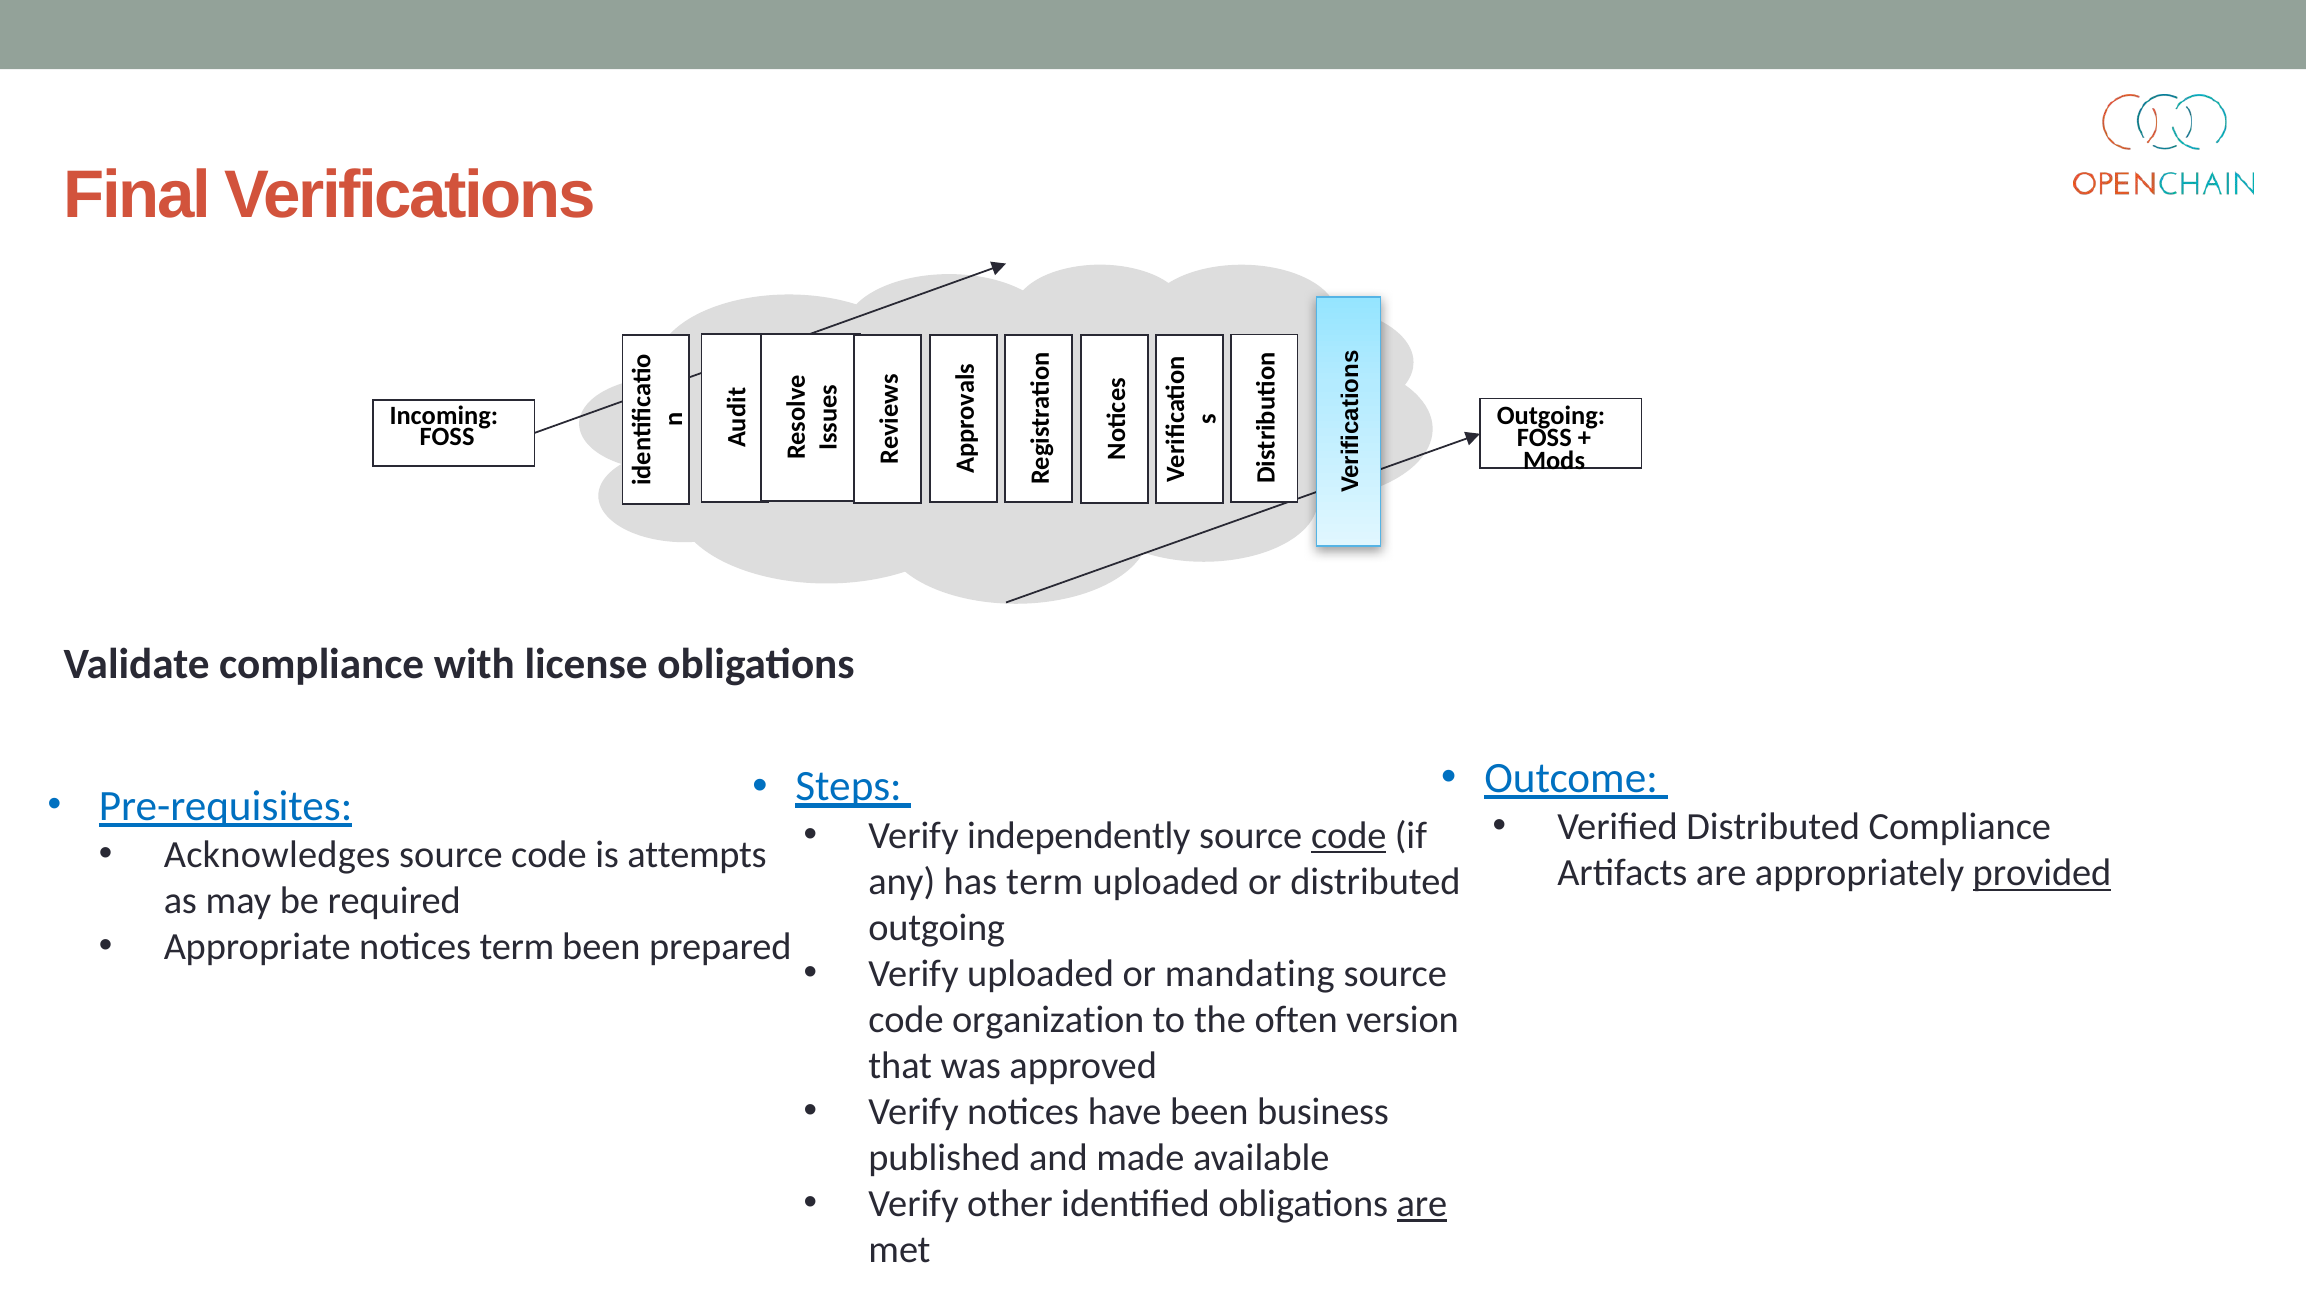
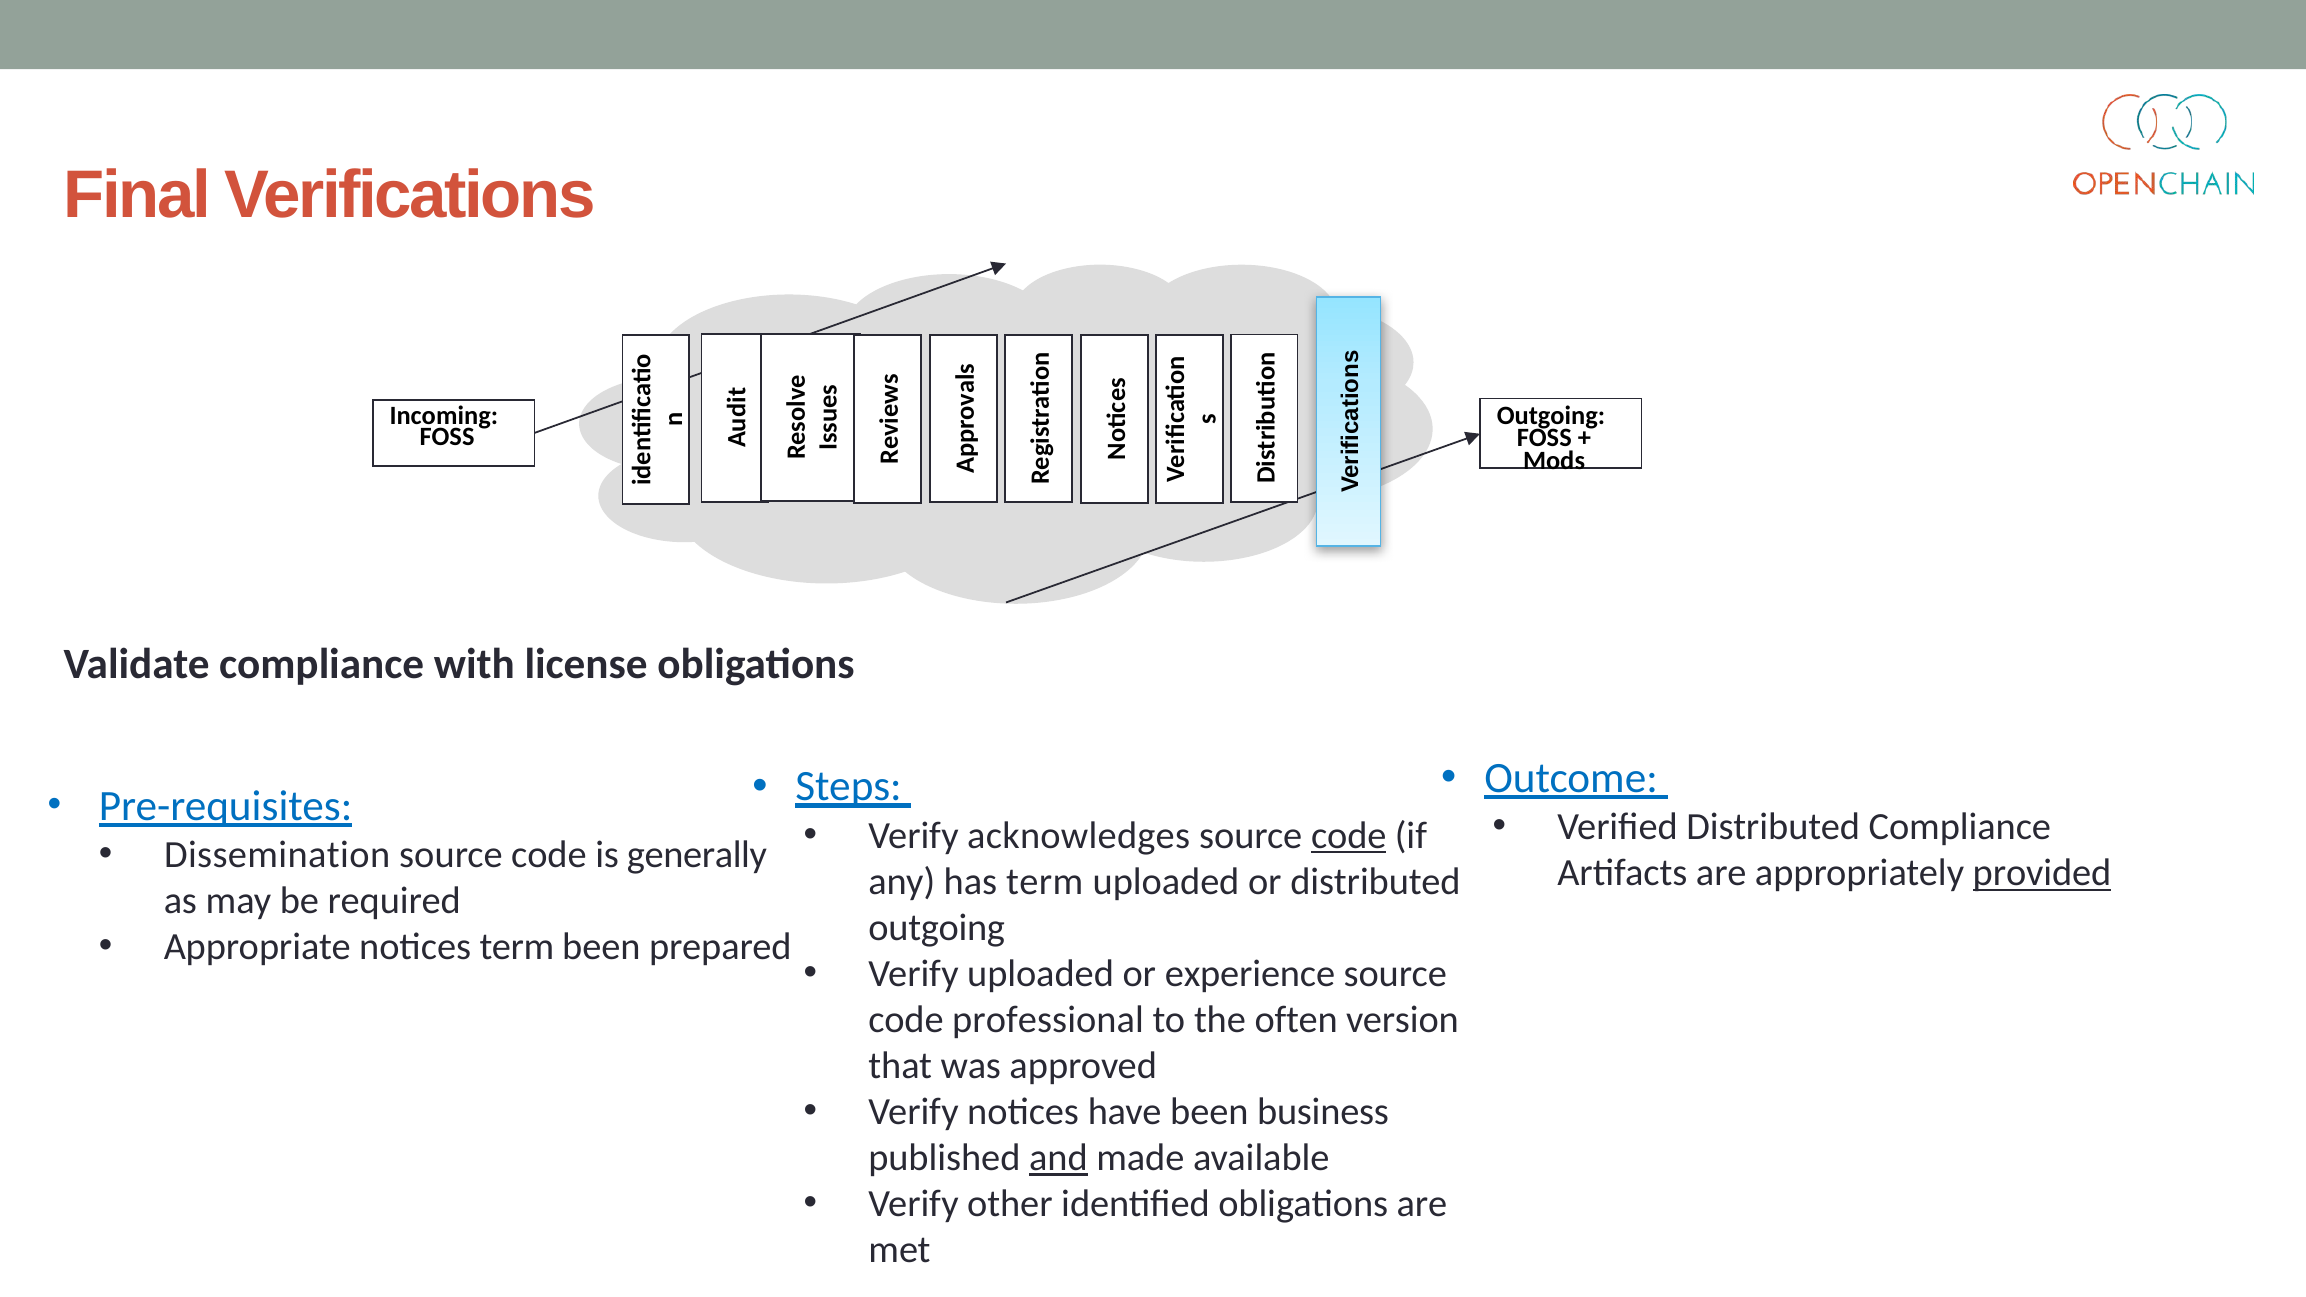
independently: independently -> acknowledges (1079, 836)
Acknowledges: Acknowledges -> Dissemination (277, 855)
attempts: attempts -> generally (697, 855)
mandating: mandating -> experience (1250, 974)
organization: organization -> professional (1048, 1020)
and underline: none -> present (1058, 1158)
are underline: present -> none (1422, 1204)
